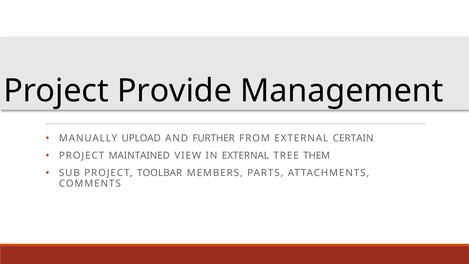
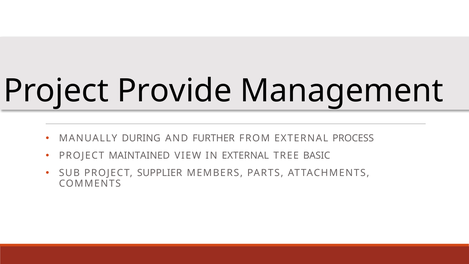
UPLOAD: UPLOAD -> DURING (141, 138)
CERTAIN: CERTAIN -> PROCESS (353, 138)
THEM: THEM -> BASIC (317, 156)
TOOLBAR: TOOLBAR -> SUPPLIER (160, 173)
